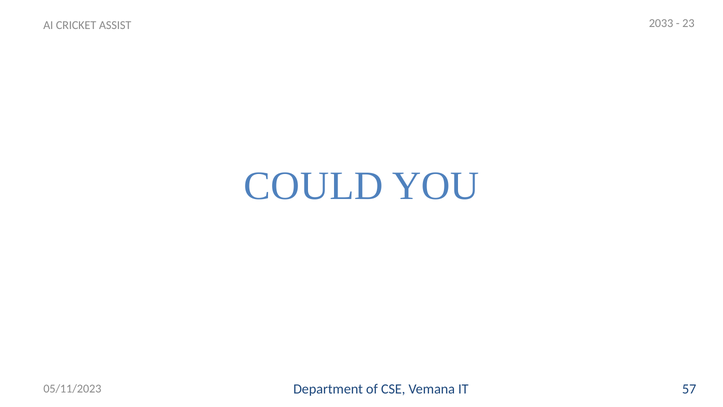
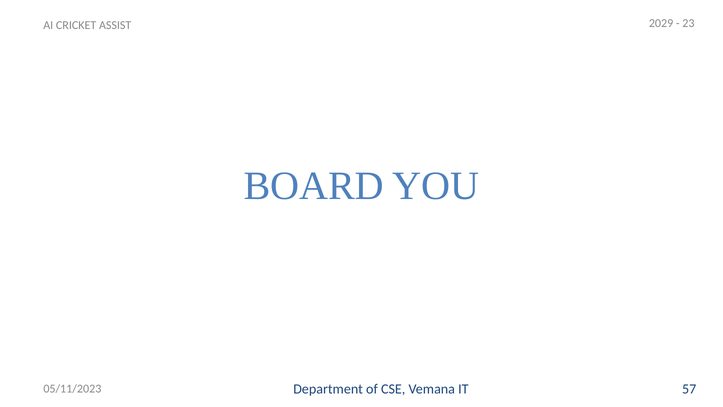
2033: 2033 -> 2029 (661, 23)
COULD: COULD -> BOARD (314, 186)
